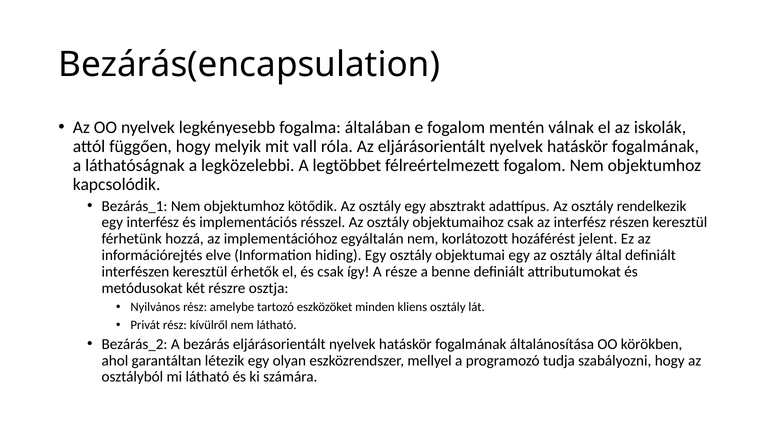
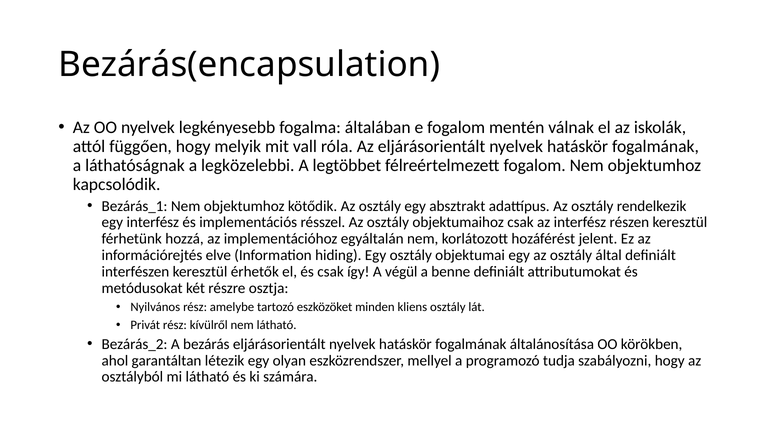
része: része -> végül (401, 271)
